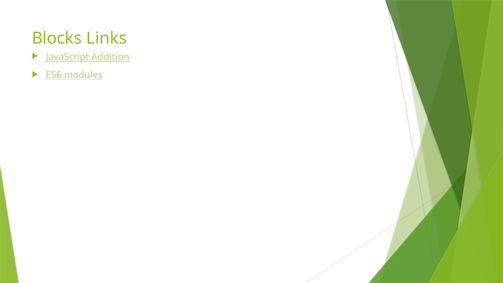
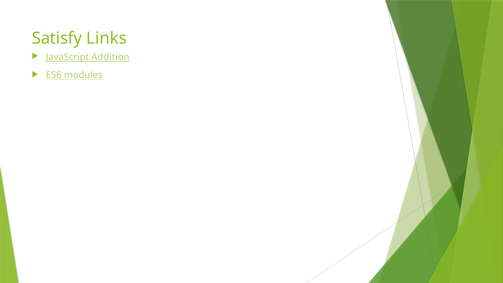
Blocks: Blocks -> Satisfy (57, 38)
